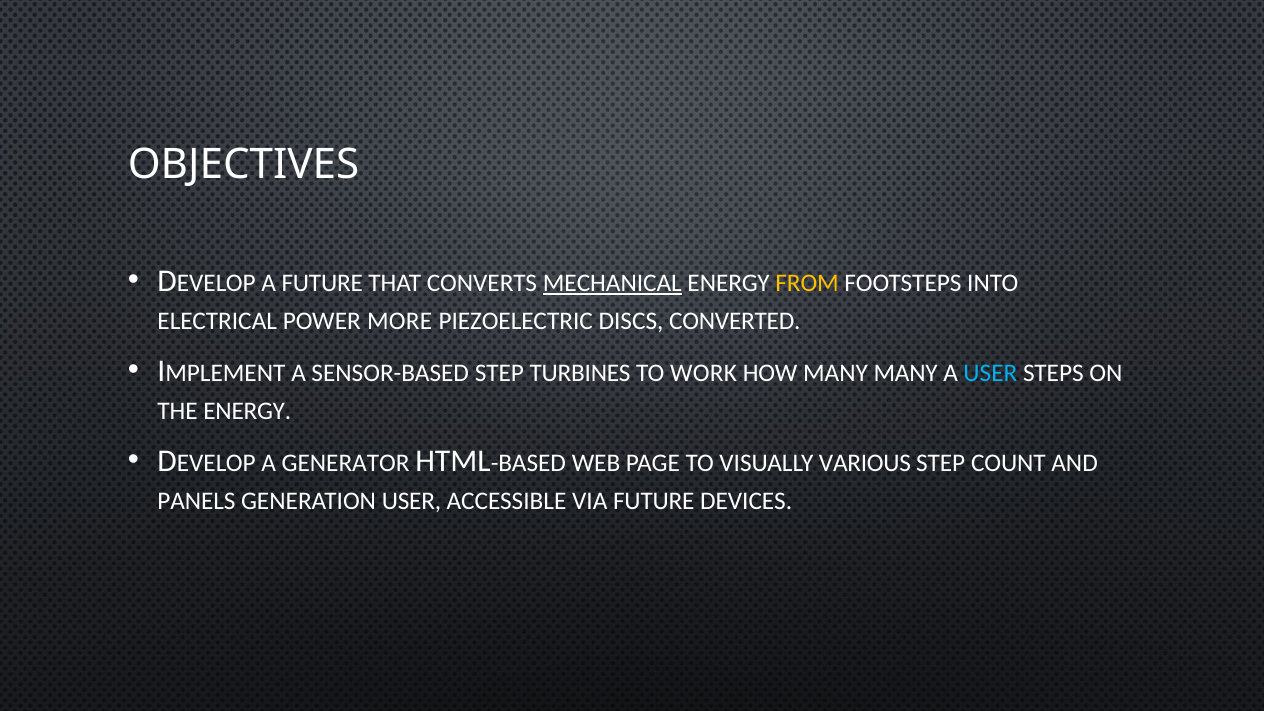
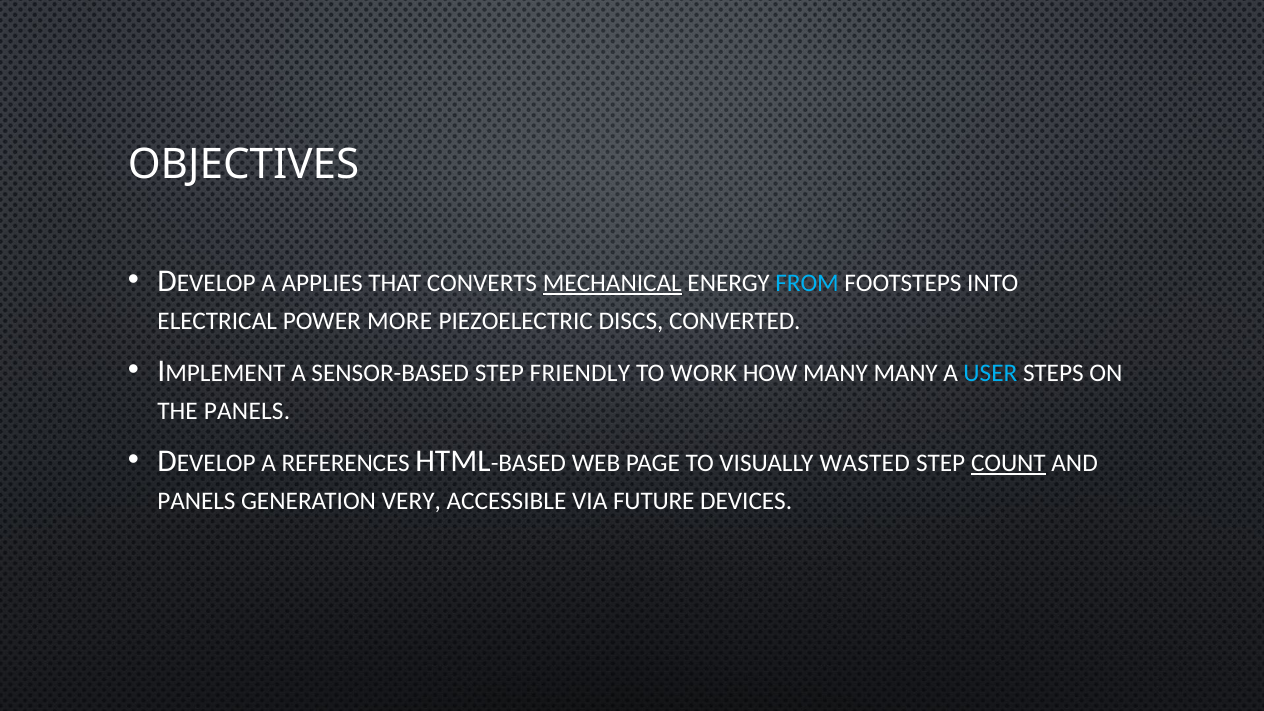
A FUTURE: FUTURE -> APPLIES (322, 283)
FROM colour: yellow -> light blue (807, 283)
TURBINES: TURBINES -> FRIENDLY (580, 373)
THE ENERGY: ENERGY -> PANELS (247, 411)
GENERATOR: GENERATOR -> REFERENCES (346, 463)
VARIOUS: VARIOUS -> WASTED (865, 463)
COUNT underline: none -> present (1008, 463)
GENERATION USER: USER -> VERY (411, 501)
